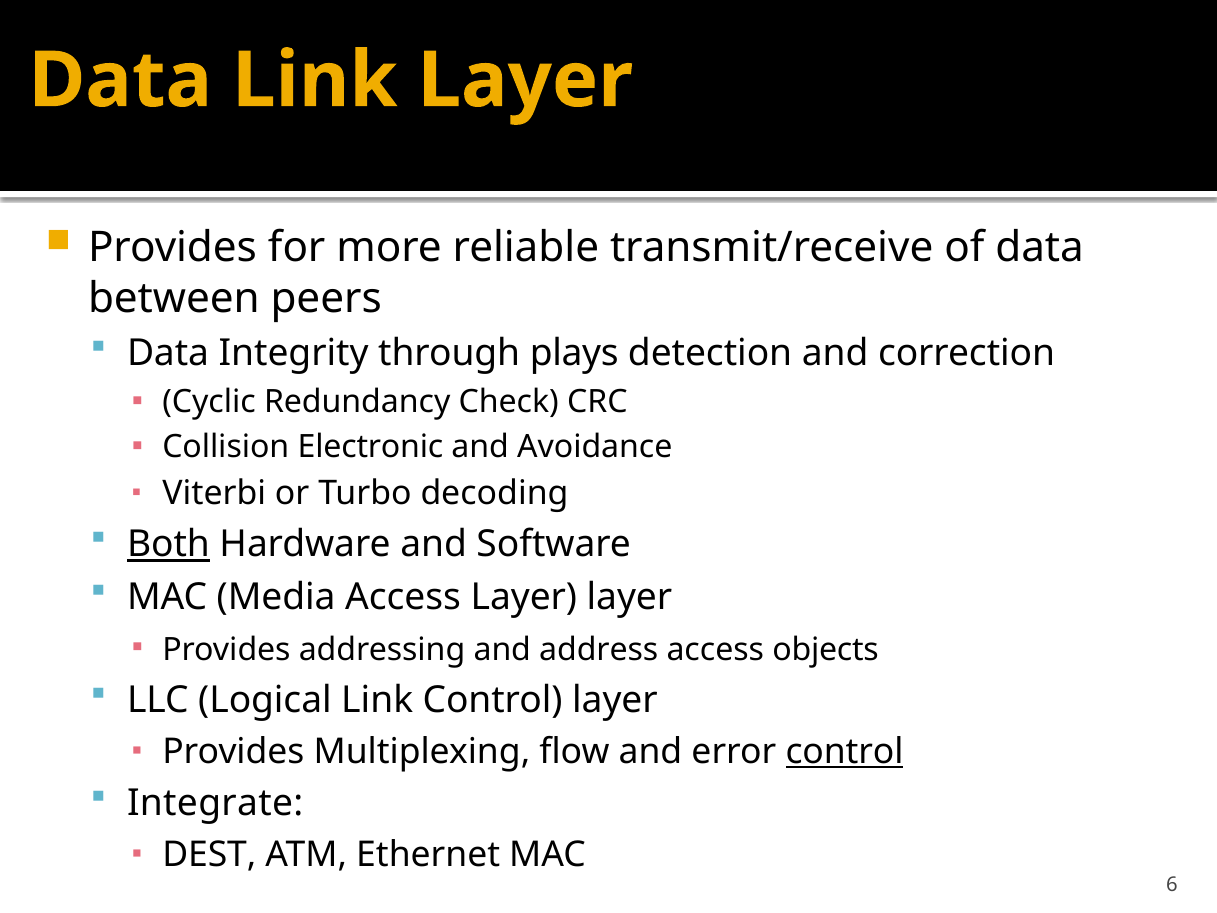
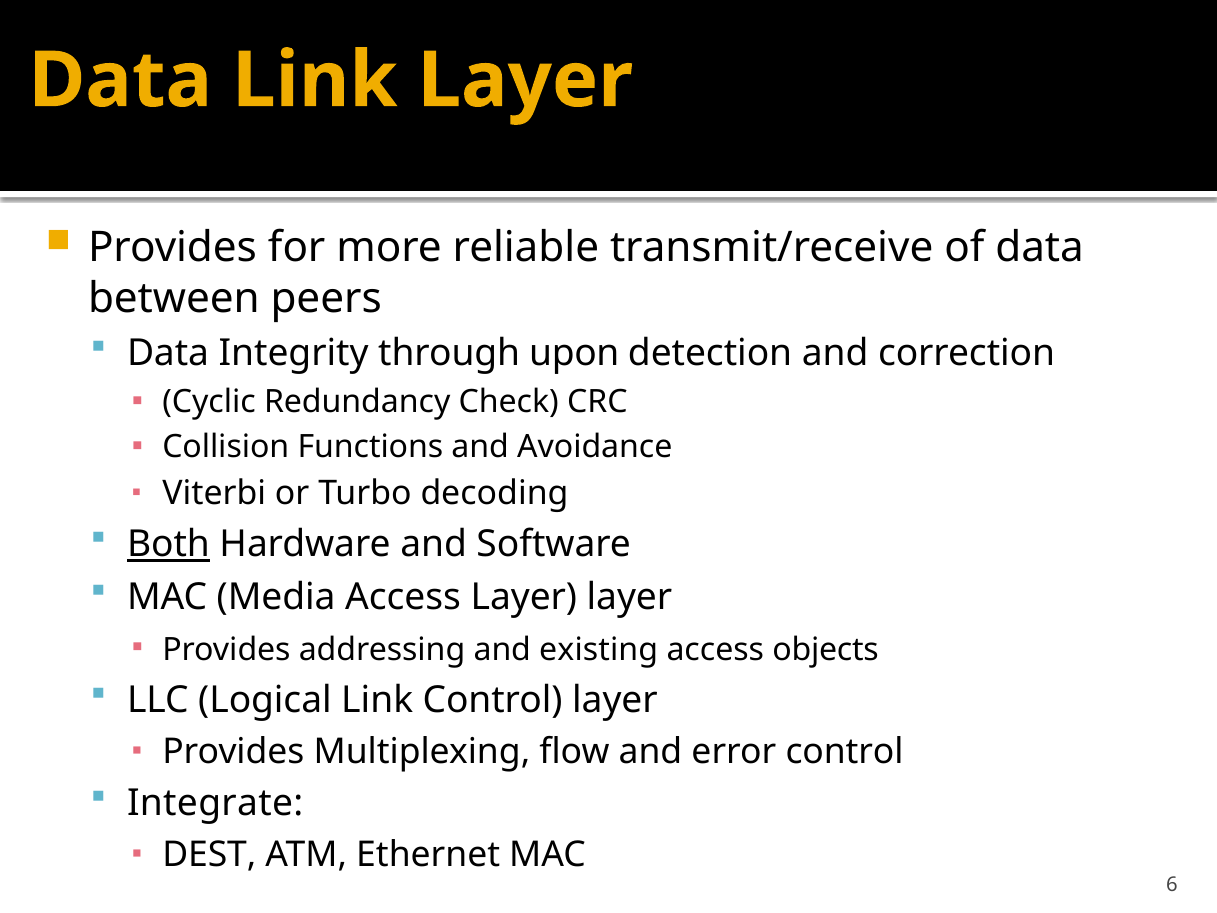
plays: plays -> upon (574, 353)
Electronic: Electronic -> Functions (370, 447)
address: address -> existing (599, 649)
control underline: present -> none (845, 751)
